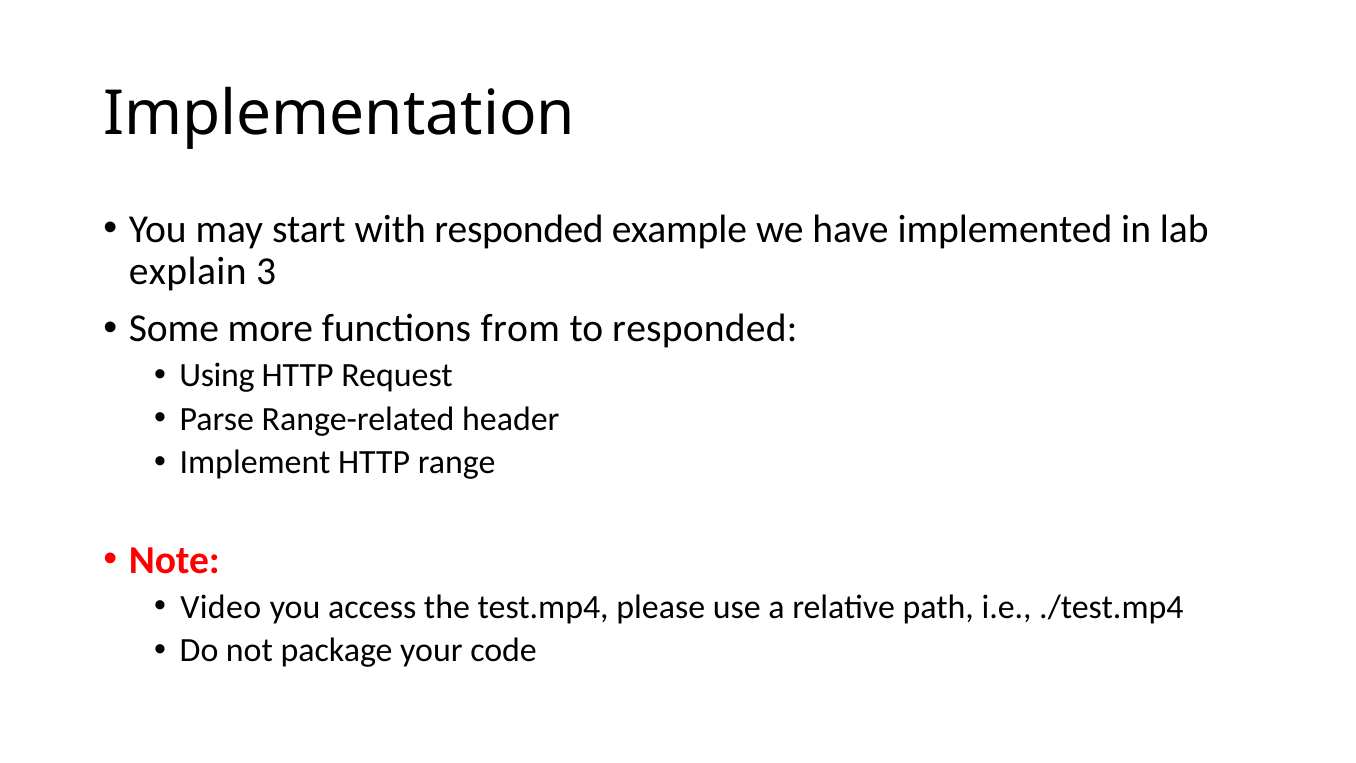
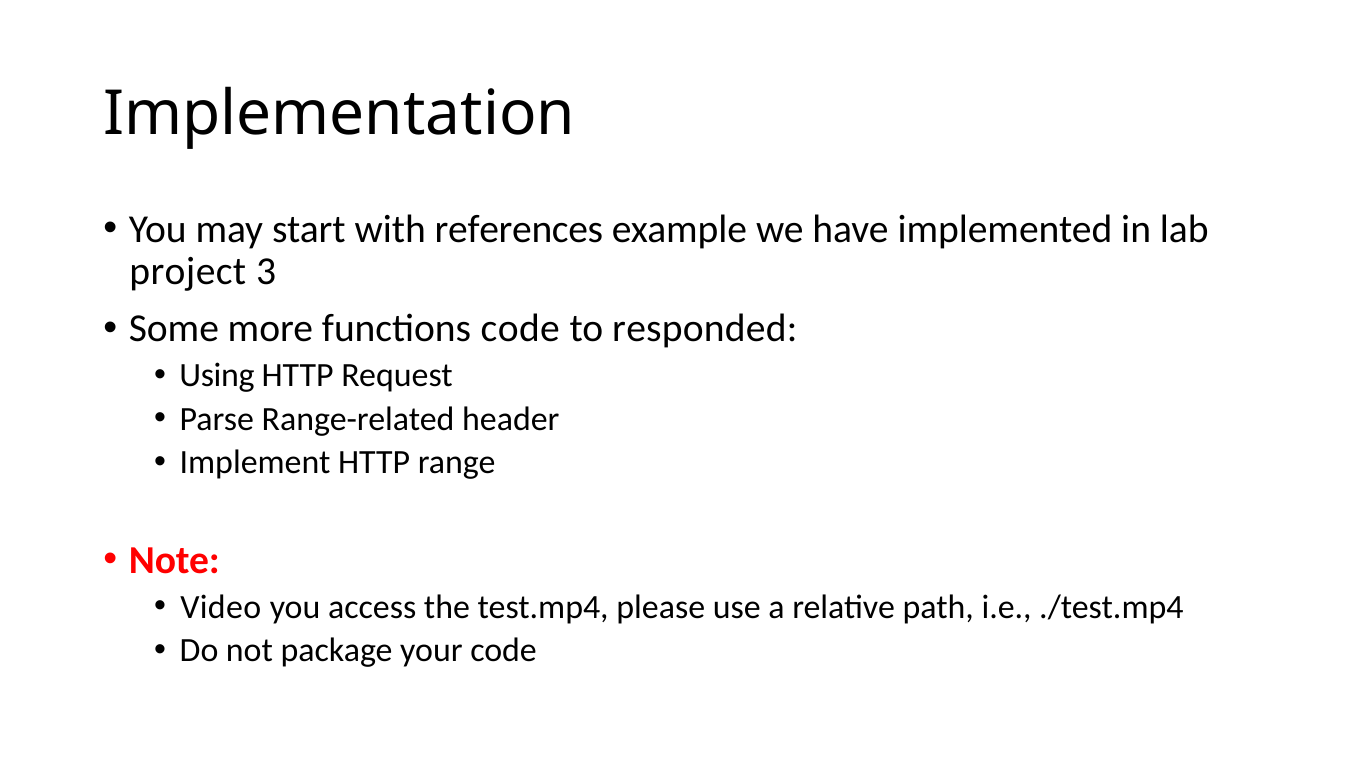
with responded: responded -> references (519, 229)
explain: explain -> project (188, 272)
functions from: from -> code (520, 329)
